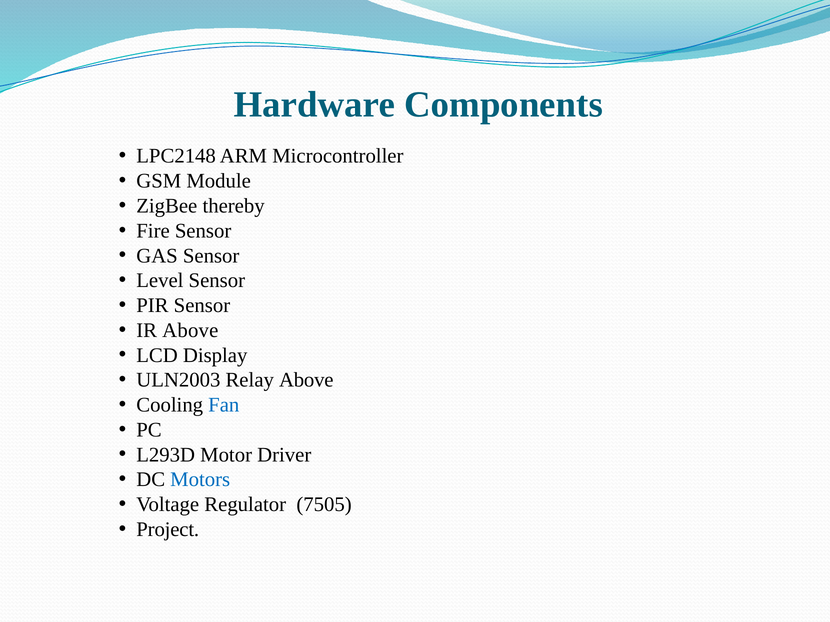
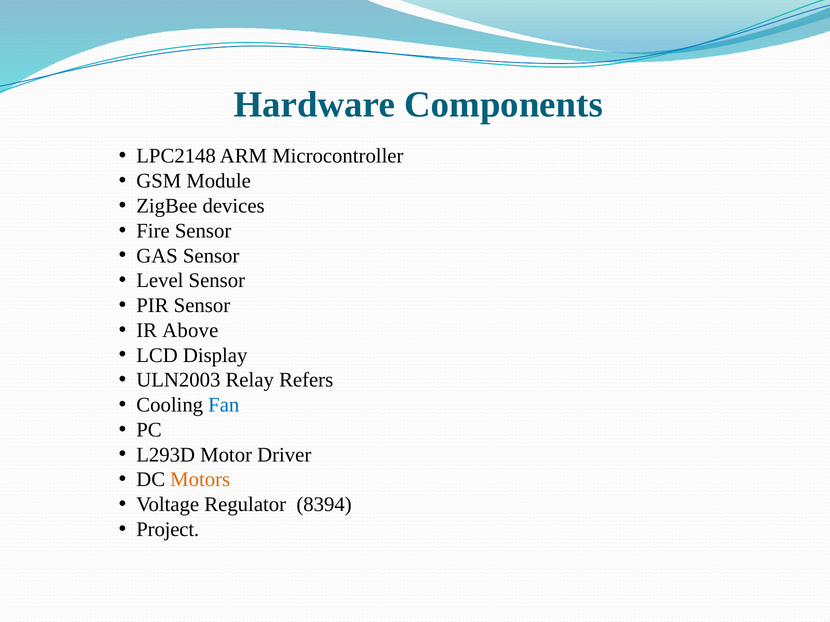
thereby: thereby -> devices (234, 206)
Relay Above: Above -> Refers (306, 380)
Motors colour: blue -> orange (200, 480)
7505: 7505 -> 8394 (324, 505)
